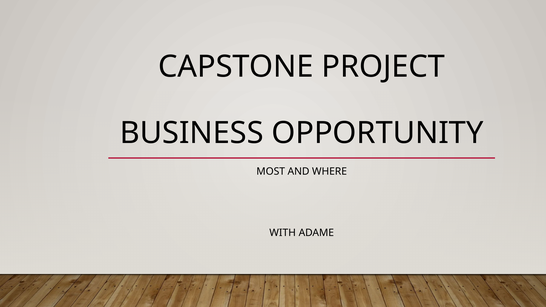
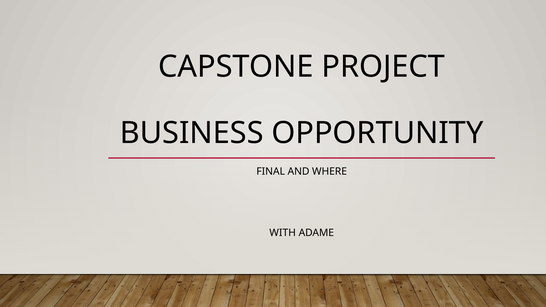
MOST: MOST -> FINAL (271, 172)
